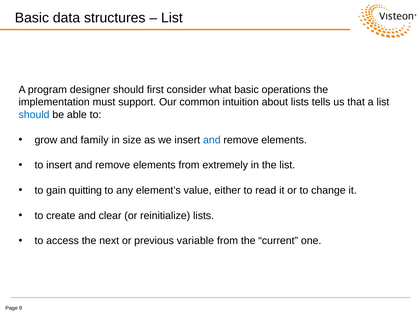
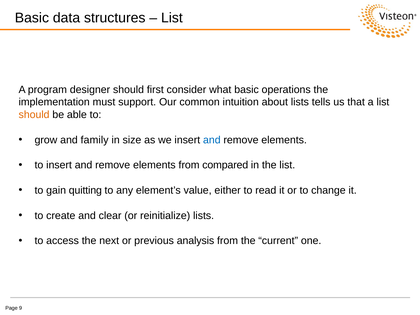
should colour: blue -> orange (34, 115)
extremely: extremely -> compared (225, 165)
variable: variable -> analysis (196, 241)
